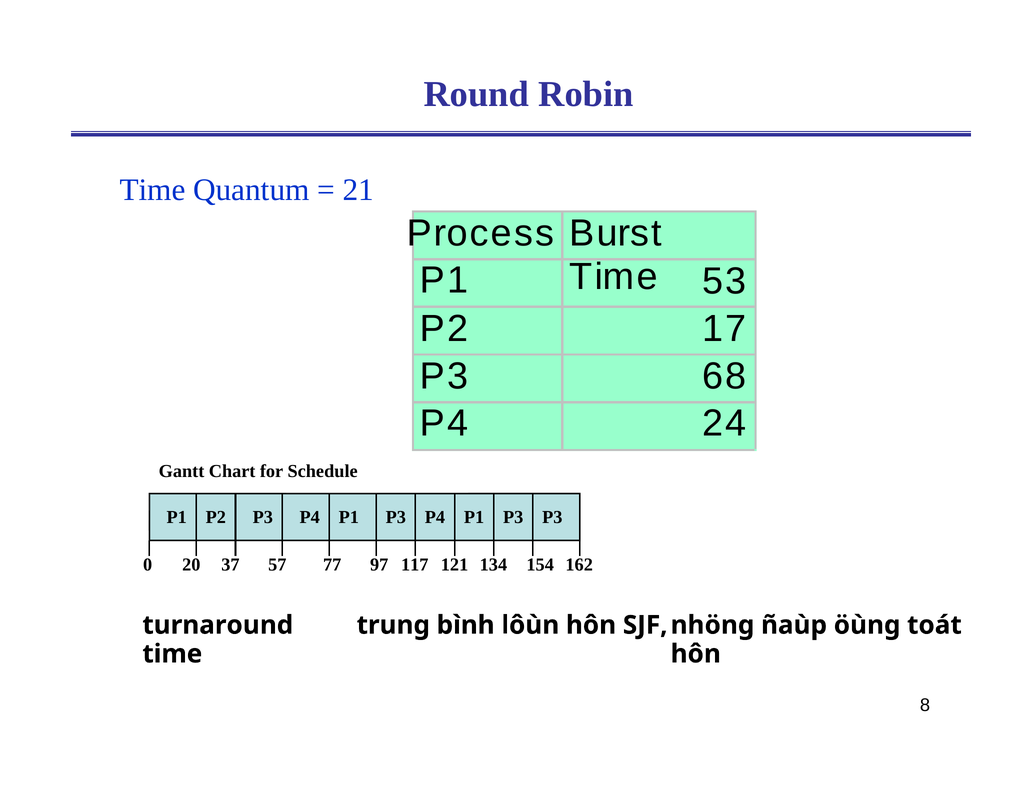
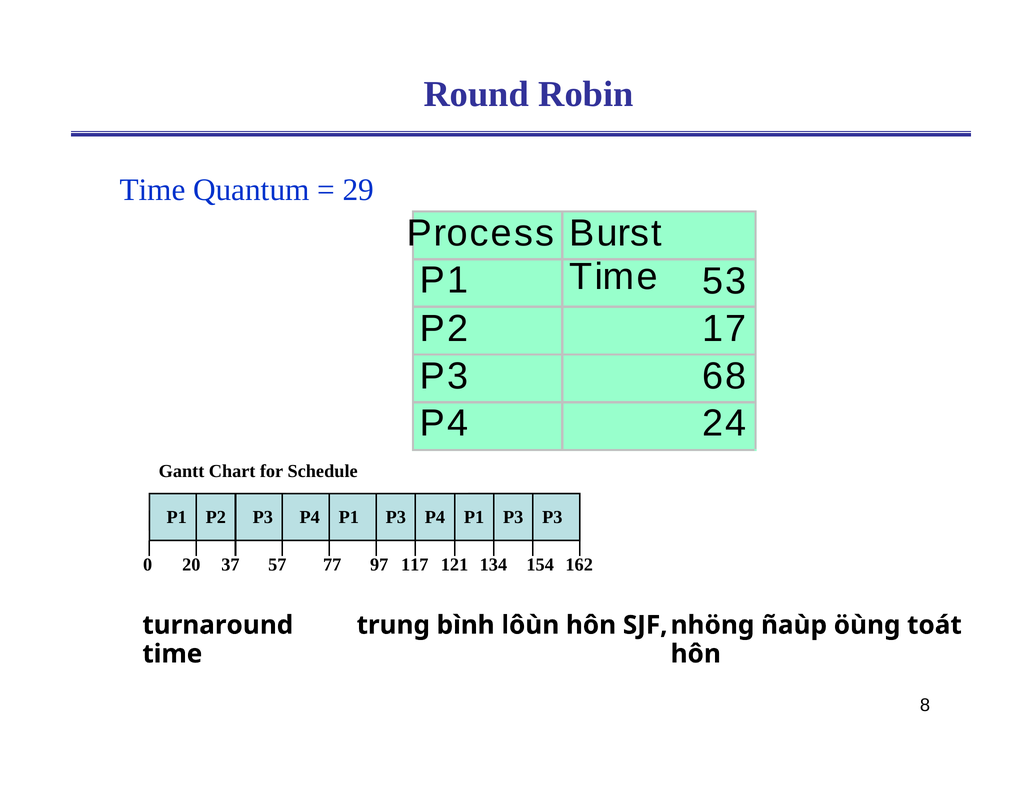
21: 21 -> 29 (358, 190)
